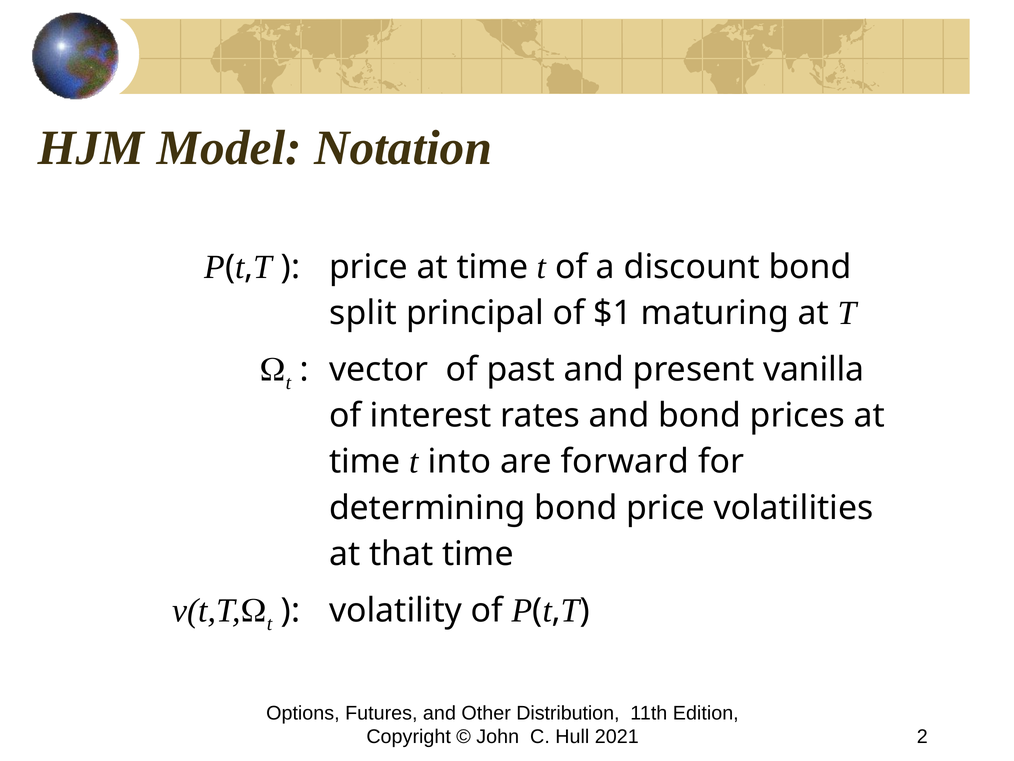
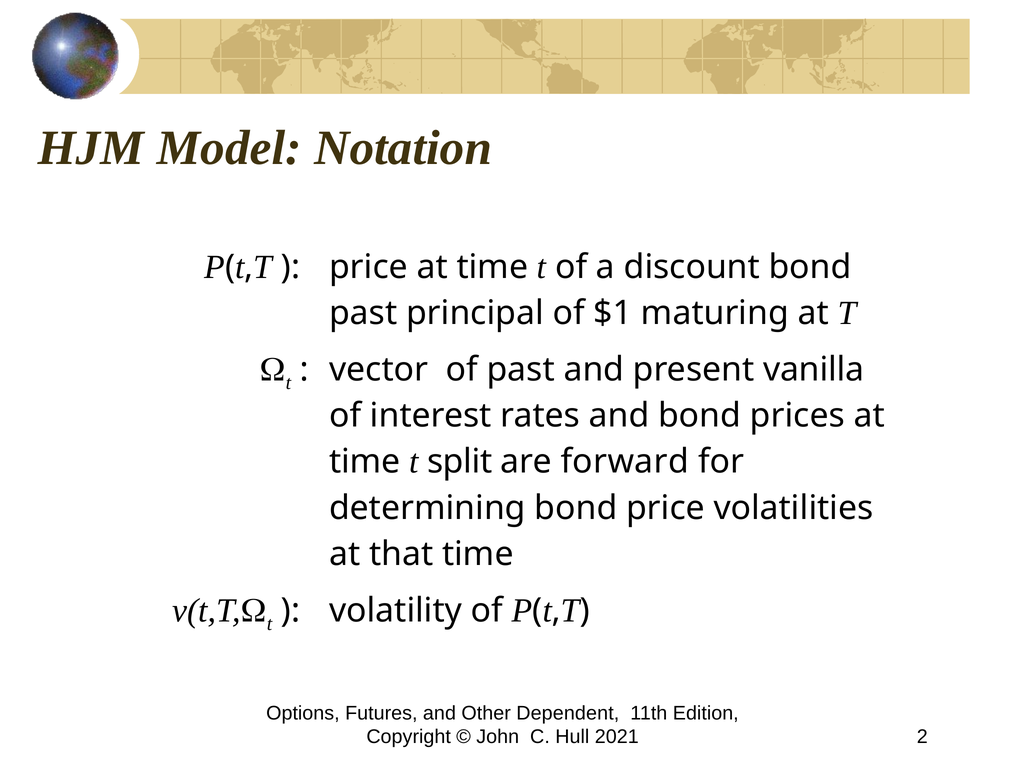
split: split -> past (363, 313)
into: into -> split (460, 461)
Distribution: Distribution -> Dependent (568, 713)
